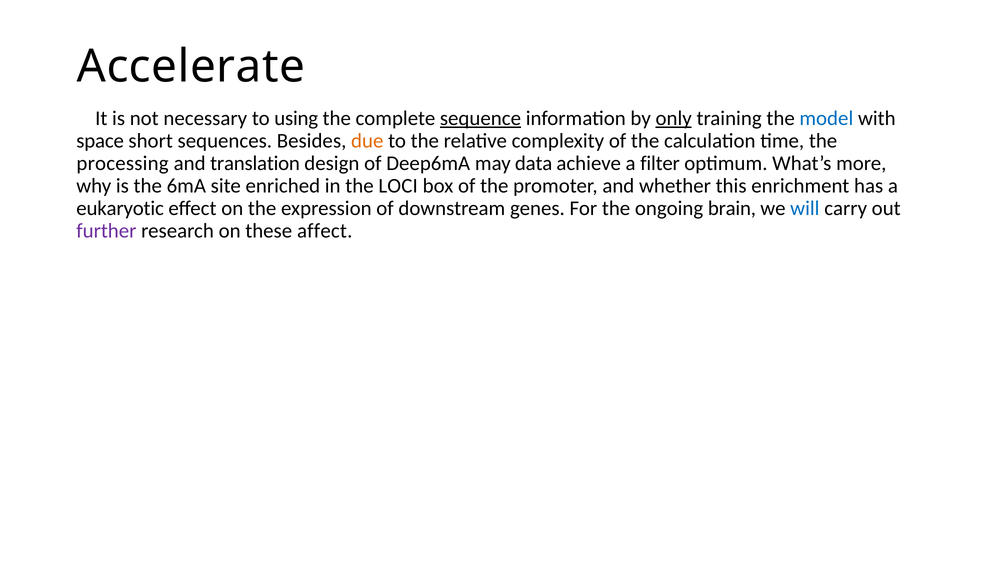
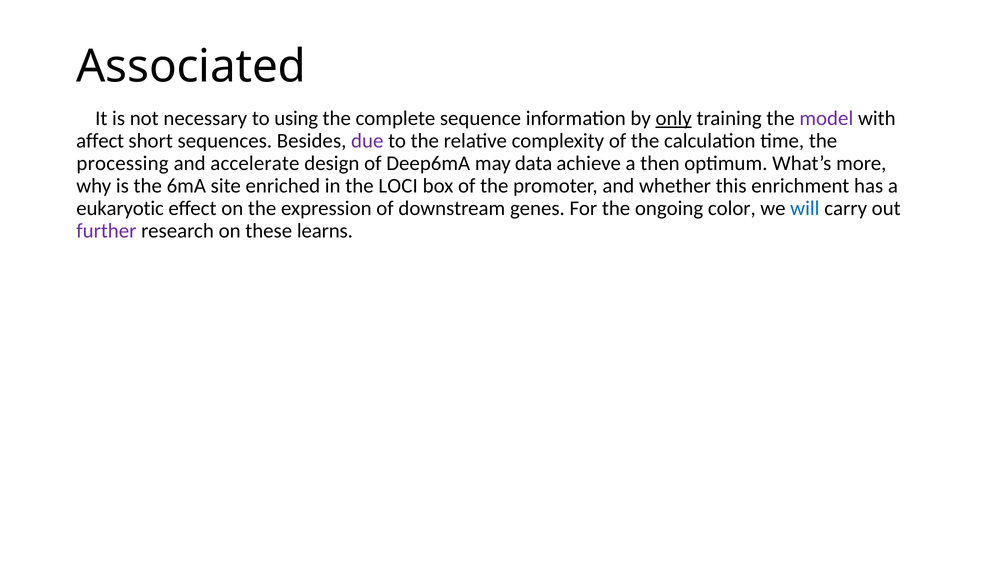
Accelerate: Accelerate -> Associated (191, 66)
sequence underline: present -> none (480, 118)
model colour: blue -> purple (826, 118)
space: space -> affect (100, 141)
due colour: orange -> purple (367, 141)
translation: translation -> accelerate (255, 163)
filter: filter -> then (660, 163)
brain: brain -> color (732, 209)
affect: affect -> learns (325, 231)
